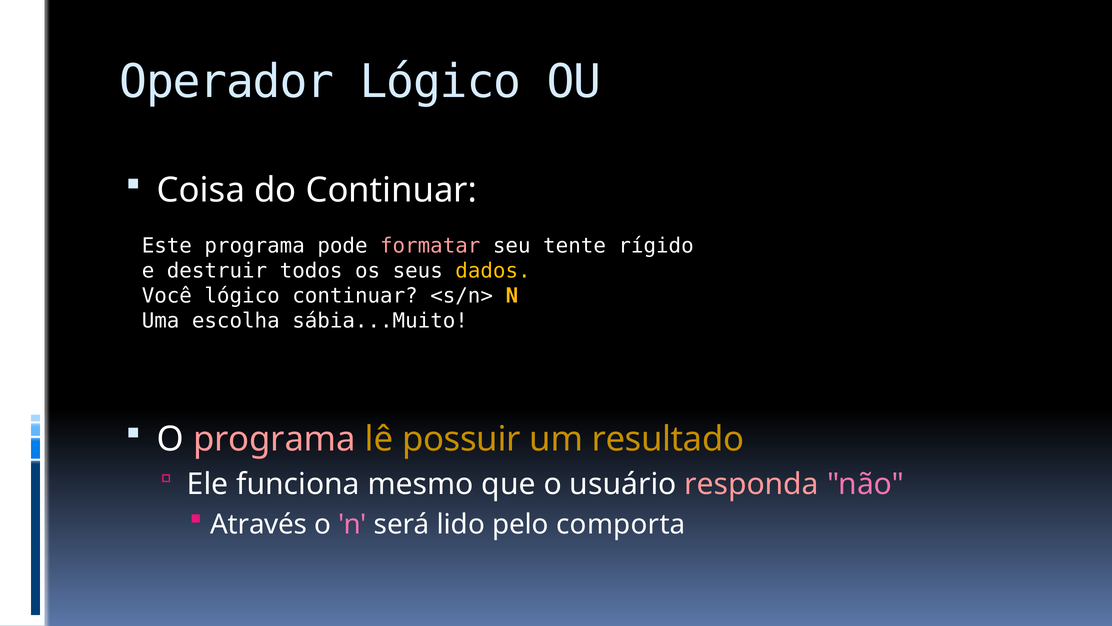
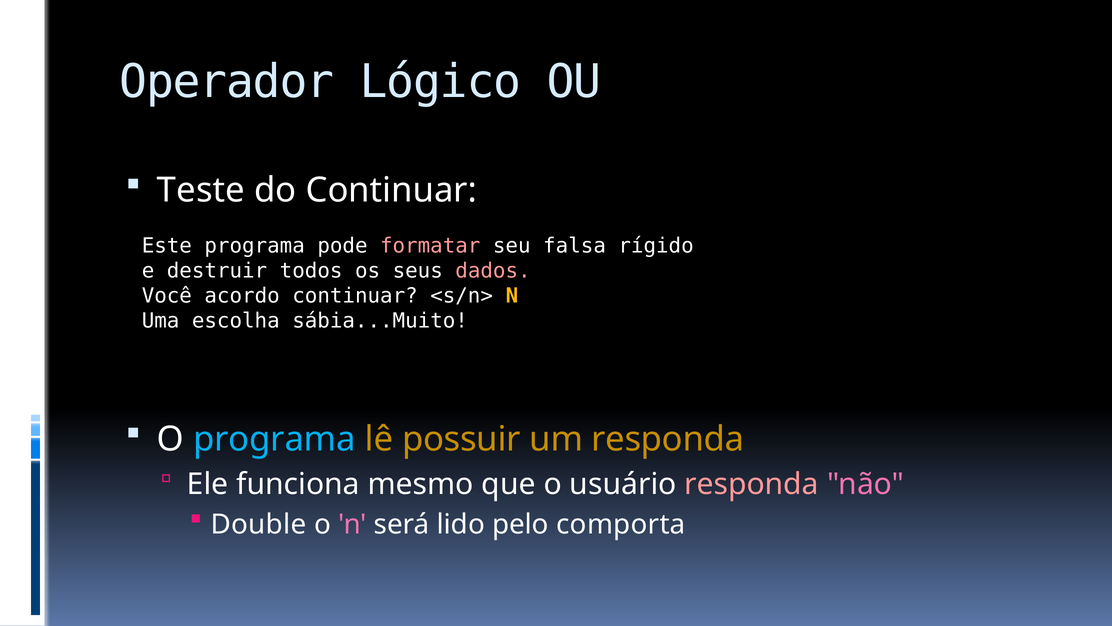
Coisa: Coisa -> Teste (201, 190)
tente: tente -> falsa (575, 245)
dados colour: yellow -> pink (493, 270)
Você lógico: lógico -> acordo (242, 295)
programa colour: pink -> light blue (274, 439)
um resultado: resultado -> responda (668, 439)
Através: Através -> Double (258, 524)
